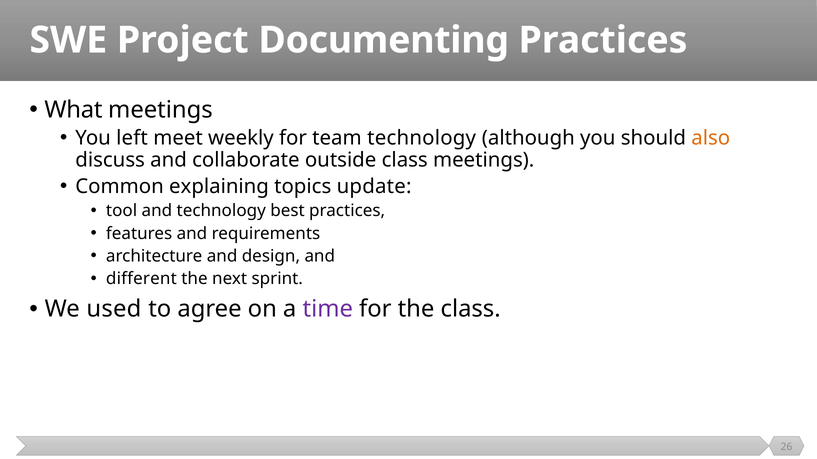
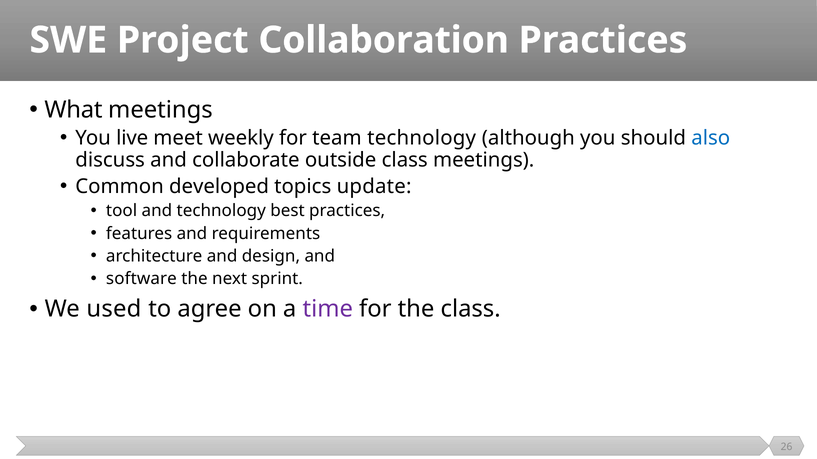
Documenting: Documenting -> Collaboration (384, 40)
left: left -> live (132, 138)
also colour: orange -> blue (711, 138)
explaining: explaining -> developed (219, 187)
different: different -> software (141, 279)
